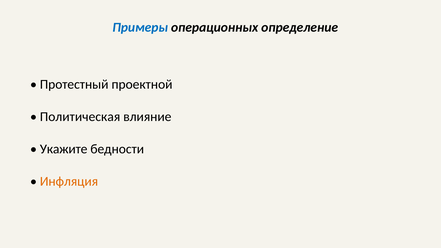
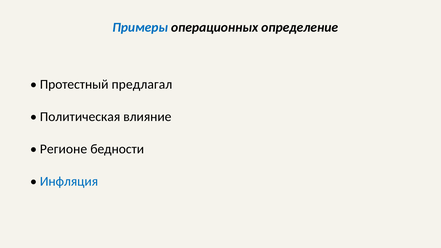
проектной: проектной -> предлагал (142, 85)
Укажите: Укажите -> Регионе (64, 149)
Инфляция colour: orange -> blue (69, 182)
